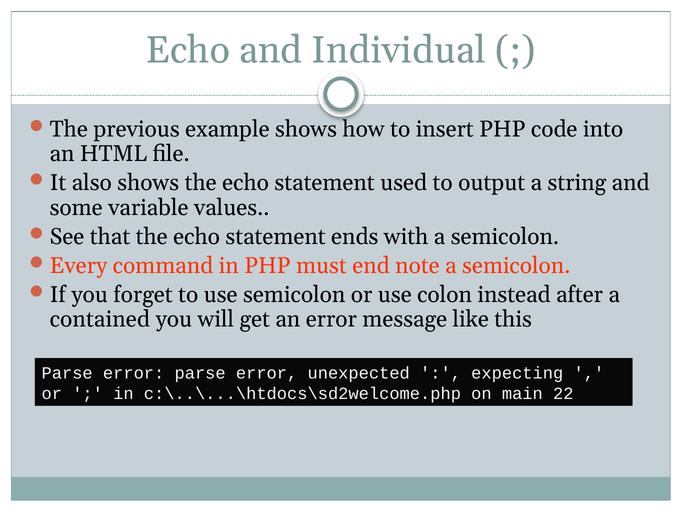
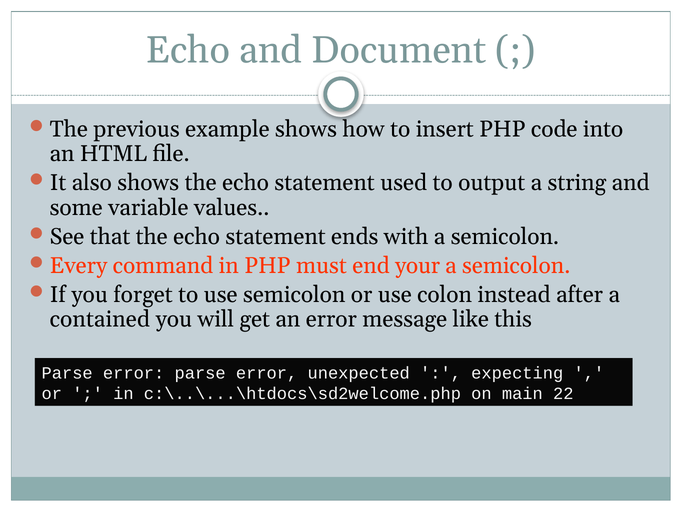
Individual: Individual -> Document (399, 50)
note: note -> your (418, 265)
